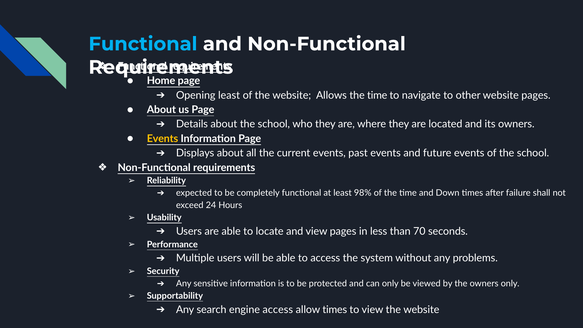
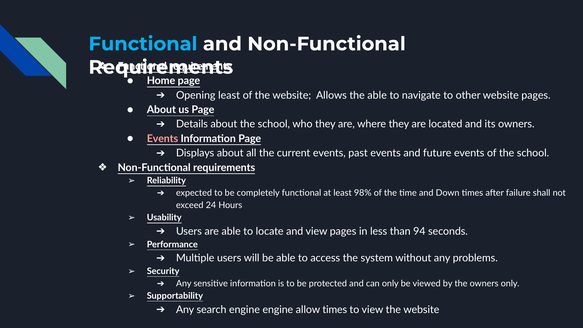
Allows the time: time -> able (377, 95)
Events colour: yellow -> pink (162, 139)
70: 70 -> 94 (419, 231)
engine access: access -> engine (278, 310)
